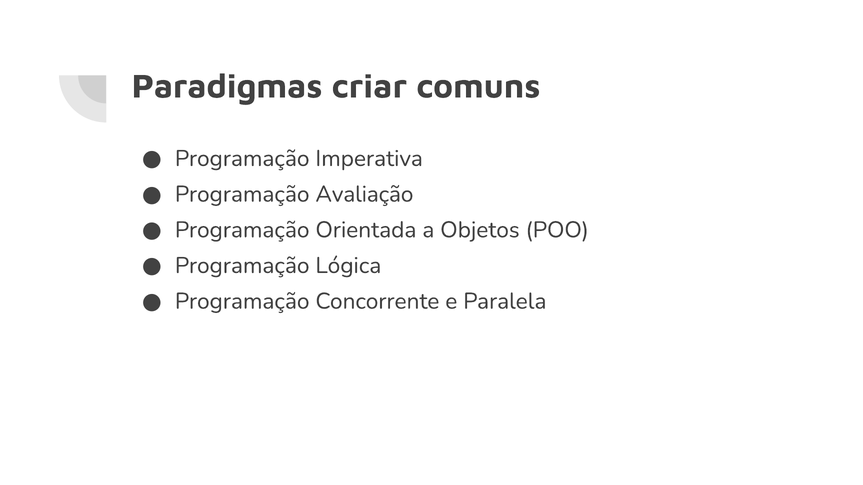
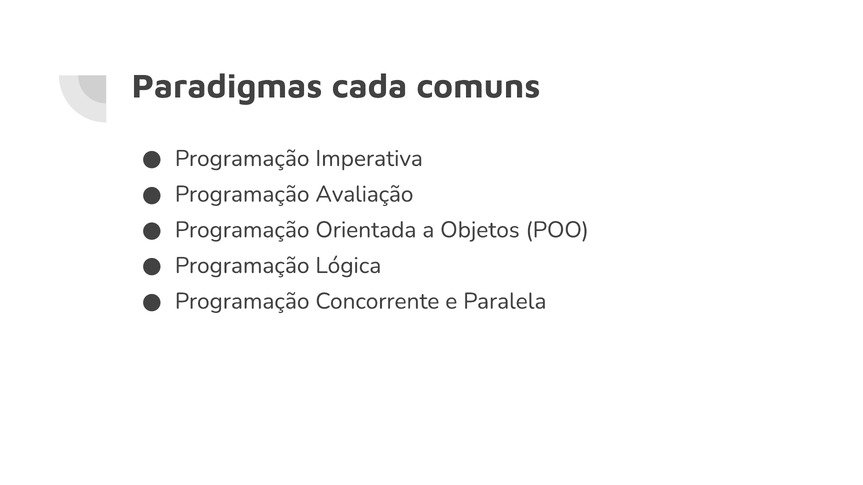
criar: criar -> cada (369, 86)
